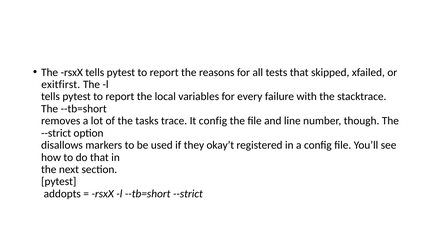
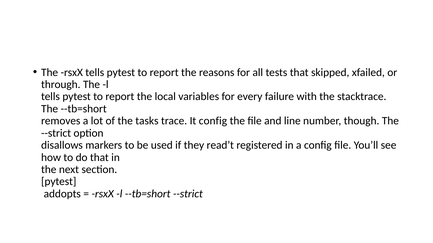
exitfirst: exitfirst -> through (61, 85)
okay’t: okay’t -> read’t (220, 146)
